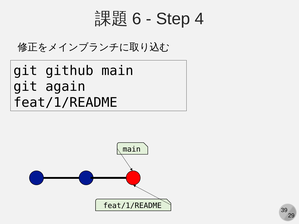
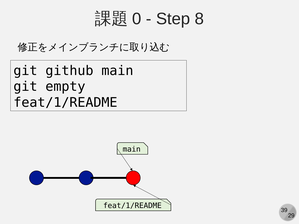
6: 6 -> 0 (137, 19)
4: 4 -> 8 (199, 19)
again: again -> empty (66, 87)
